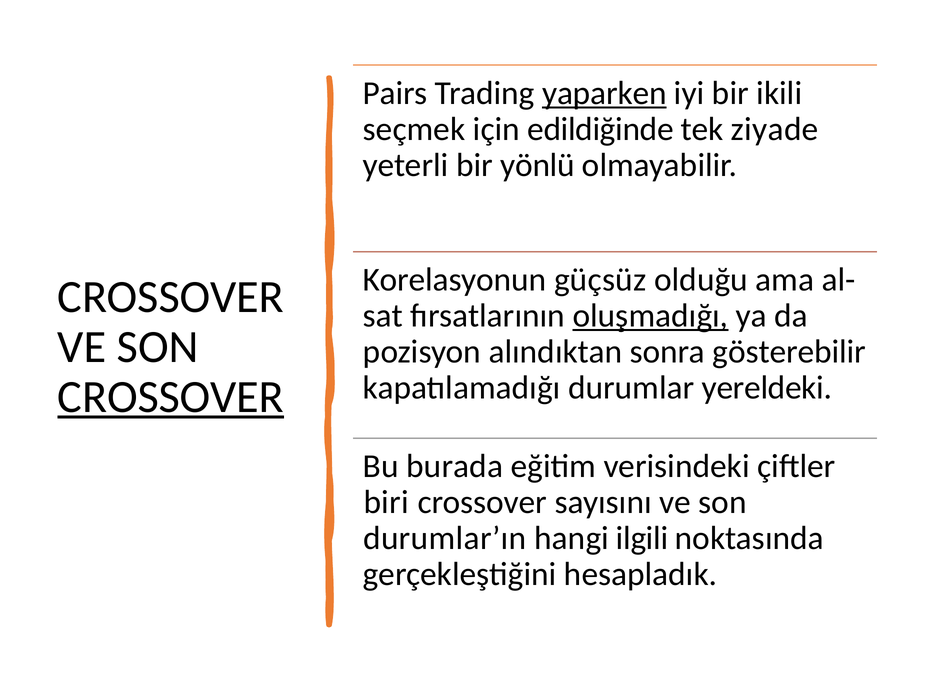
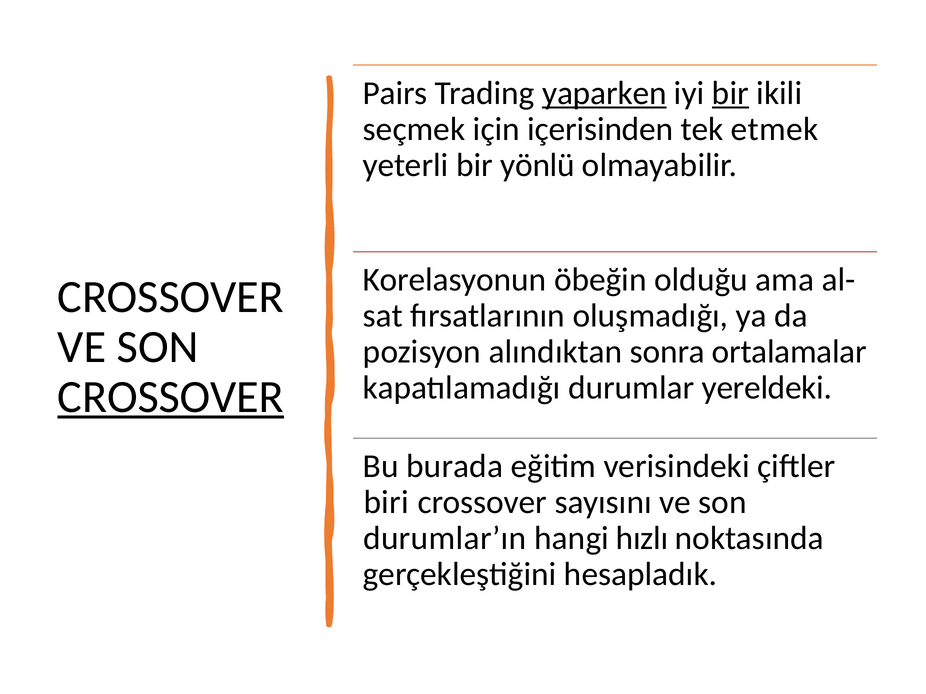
bir underline: none -> present (730, 93)
edildiğinde: edildiğinde -> içerisinden (600, 129)
ziyade: ziyade -> etmek (775, 129)
güçsüz: güçsüz -> öbeğin (600, 280)
oluşmadığı underline: present -> none (650, 316)
gösterebilir: gösterebilir -> ortalamalar (789, 352)
ilgili: ilgili -> hızlı (642, 539)
